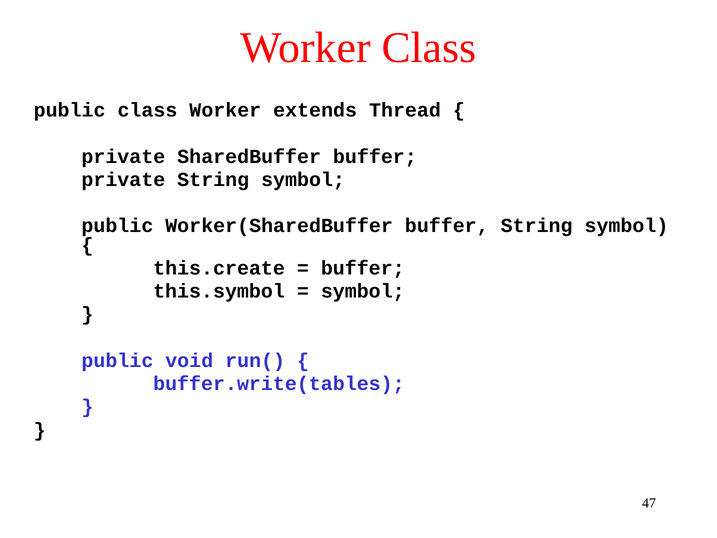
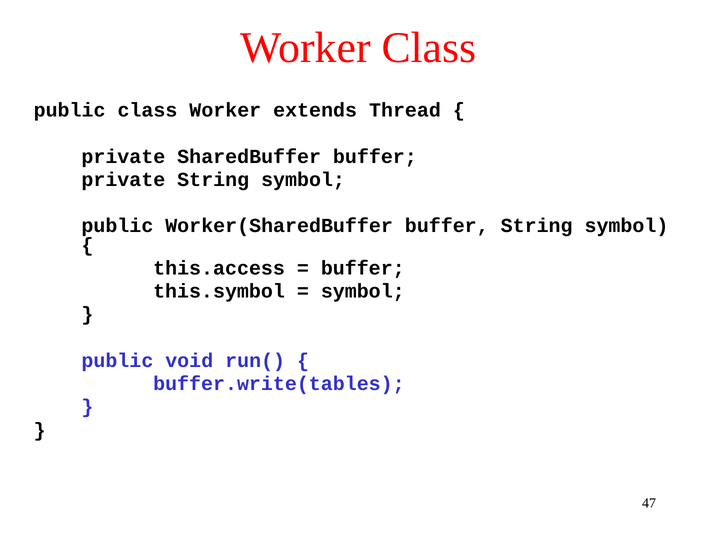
this.create: this.create -> this.access (219, 268)
